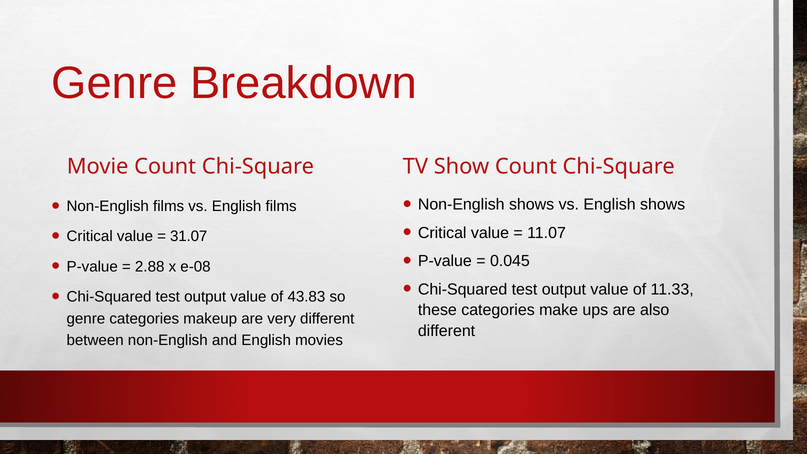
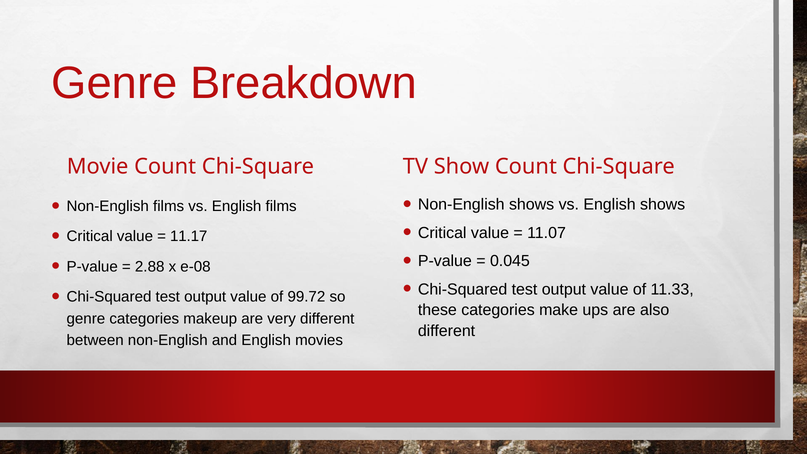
31.07: 31.07 -> 11.17 (189, 236)
43.83: 43.83 -> 99.72 (306, 297)
